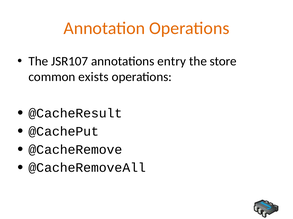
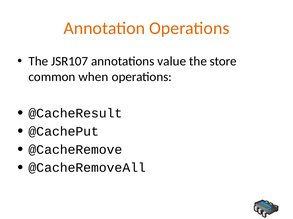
entry: entry -> value (172, 61)
exists: exists -> when (93, 77)
